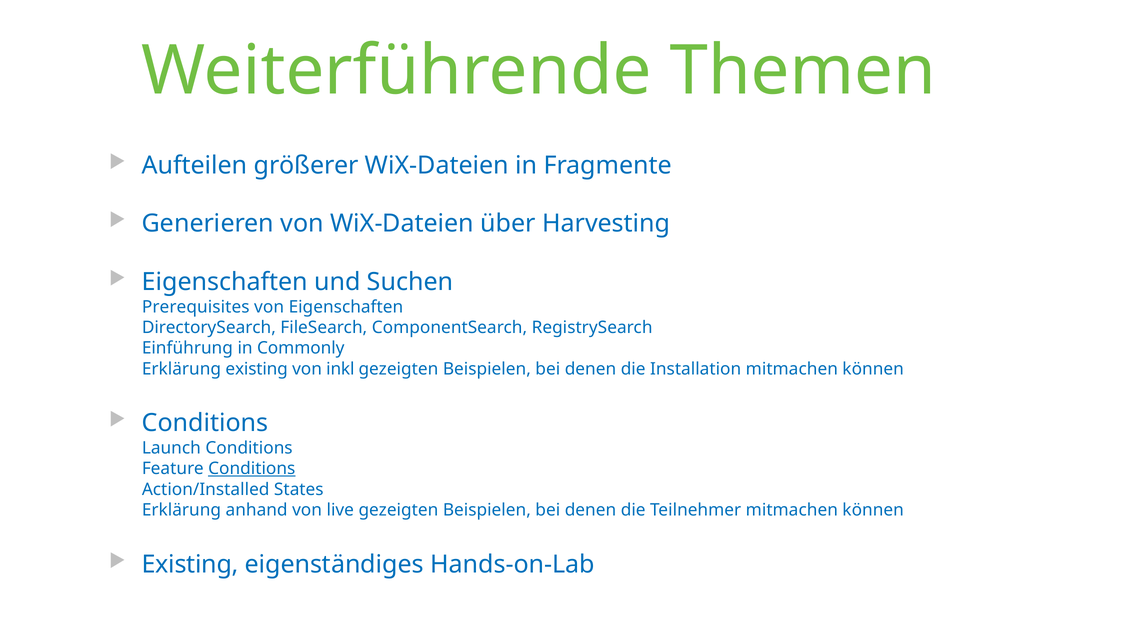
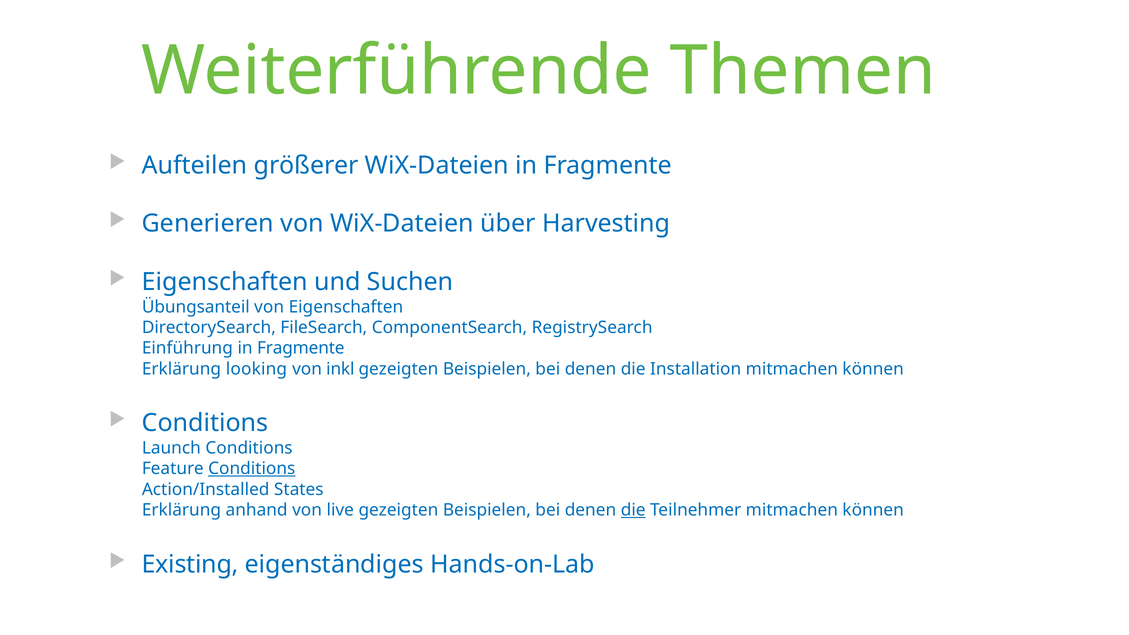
Prerequisites: Prerequisites -> Übungsanteil (196, 307)
Einführung in Commonly: Commonly -> Fragmente (301, 348)
Erklärung existing: existing -> looking (256, 369)
die underline: none -> present (633, 510)
